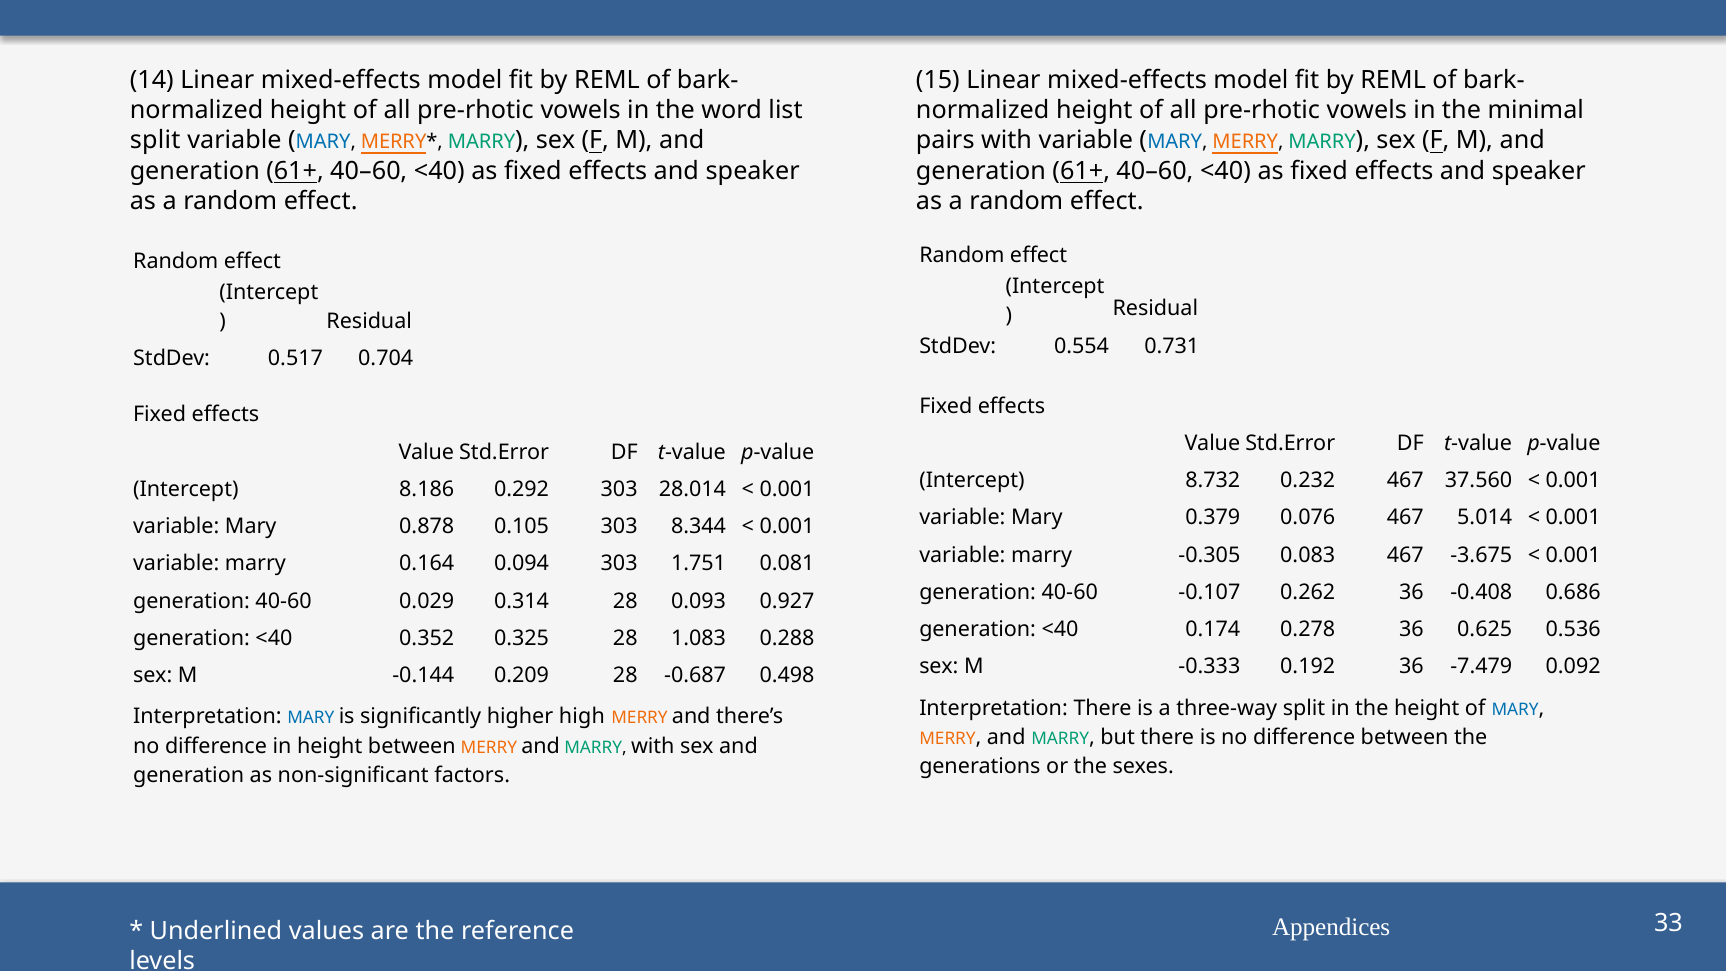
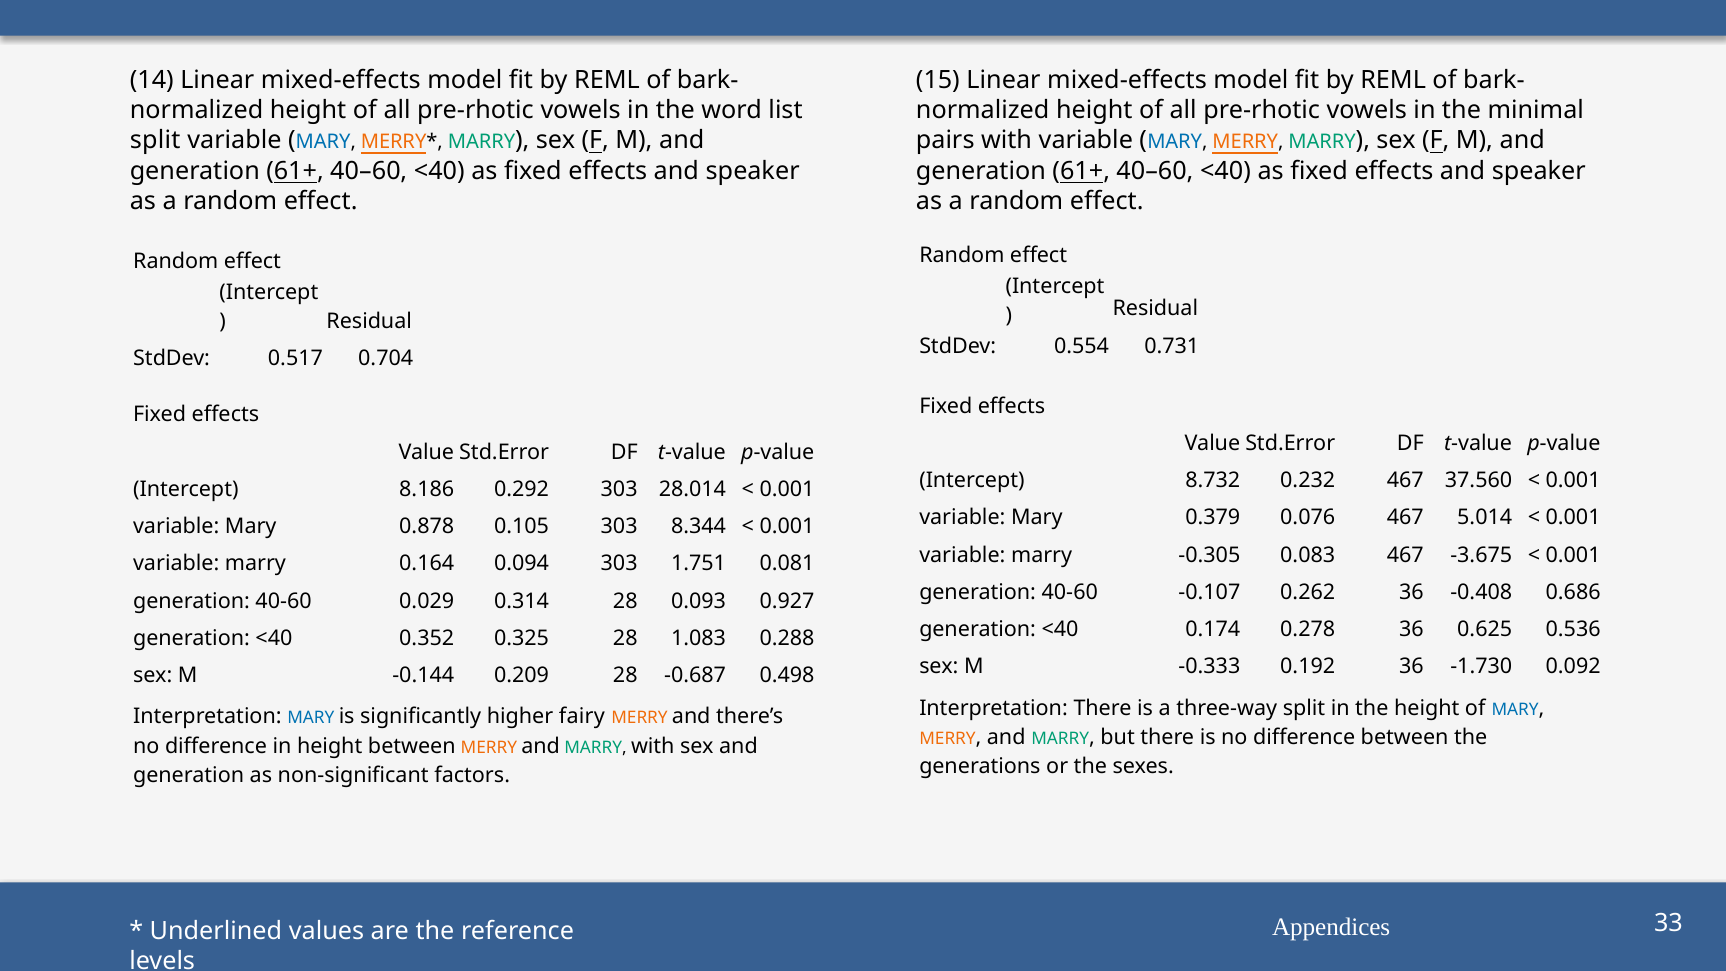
-7.479: -7.479 -> -1.730 (1481, 667)
high: high -> fairy (582, 717)
